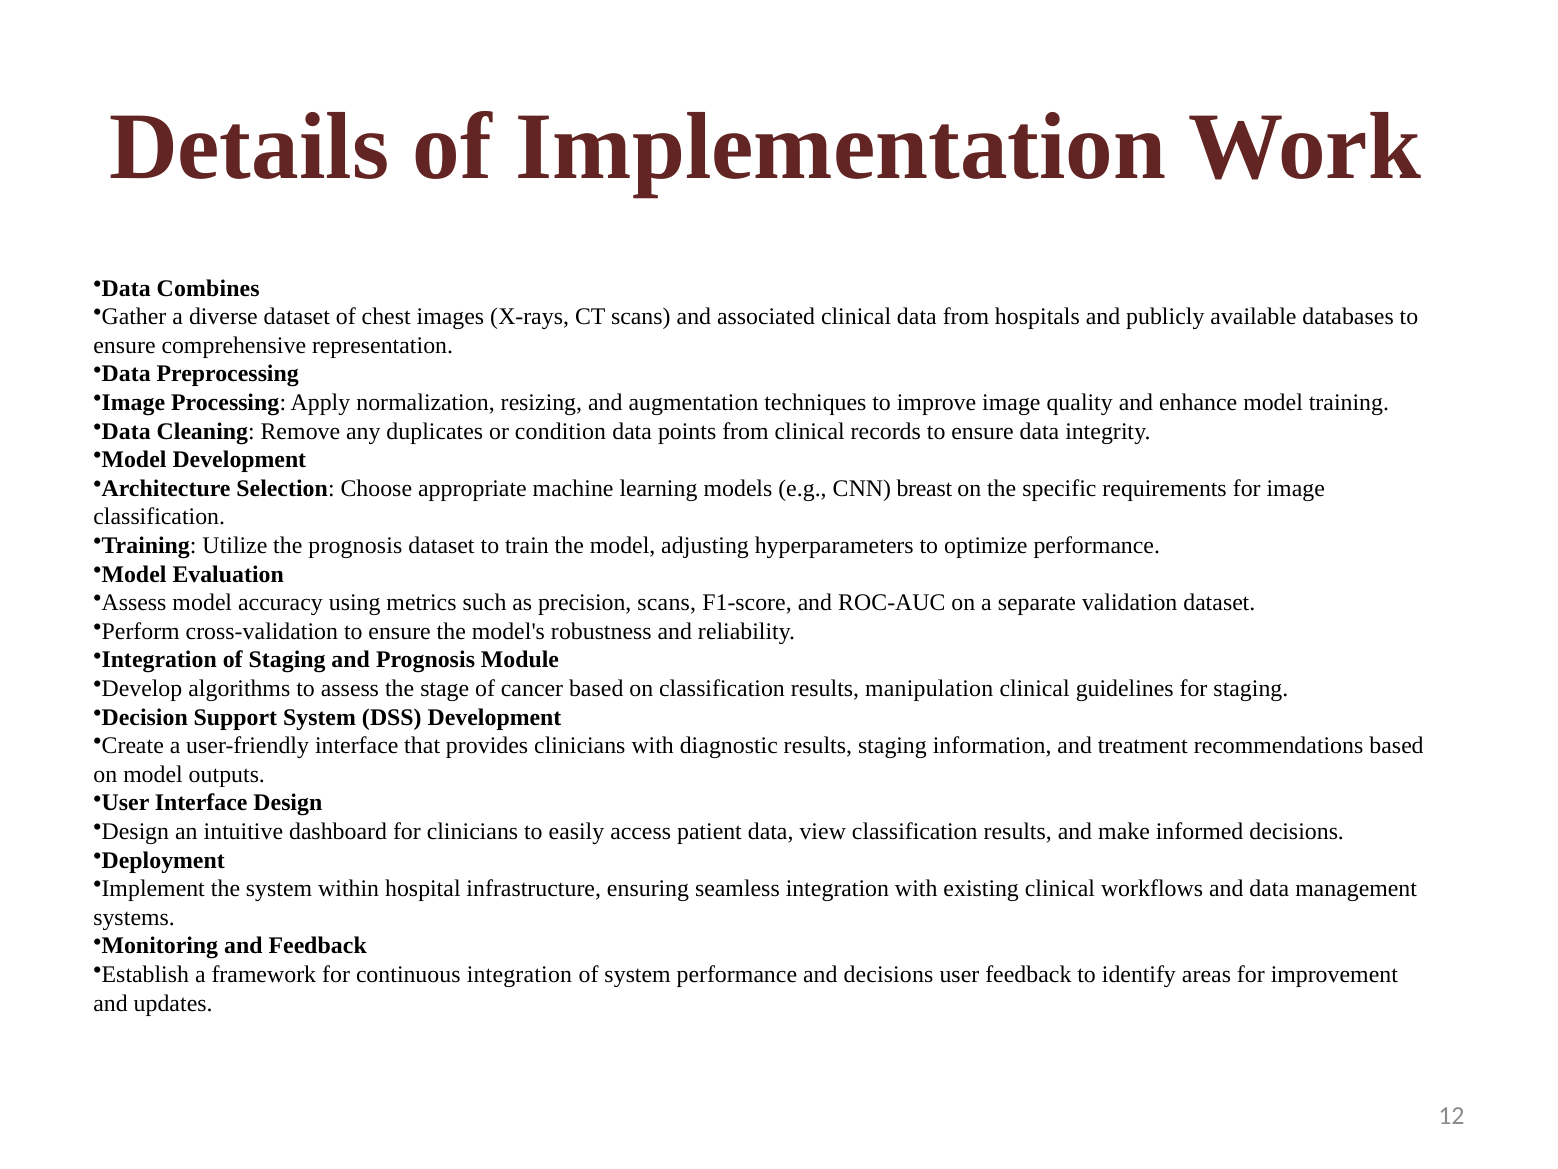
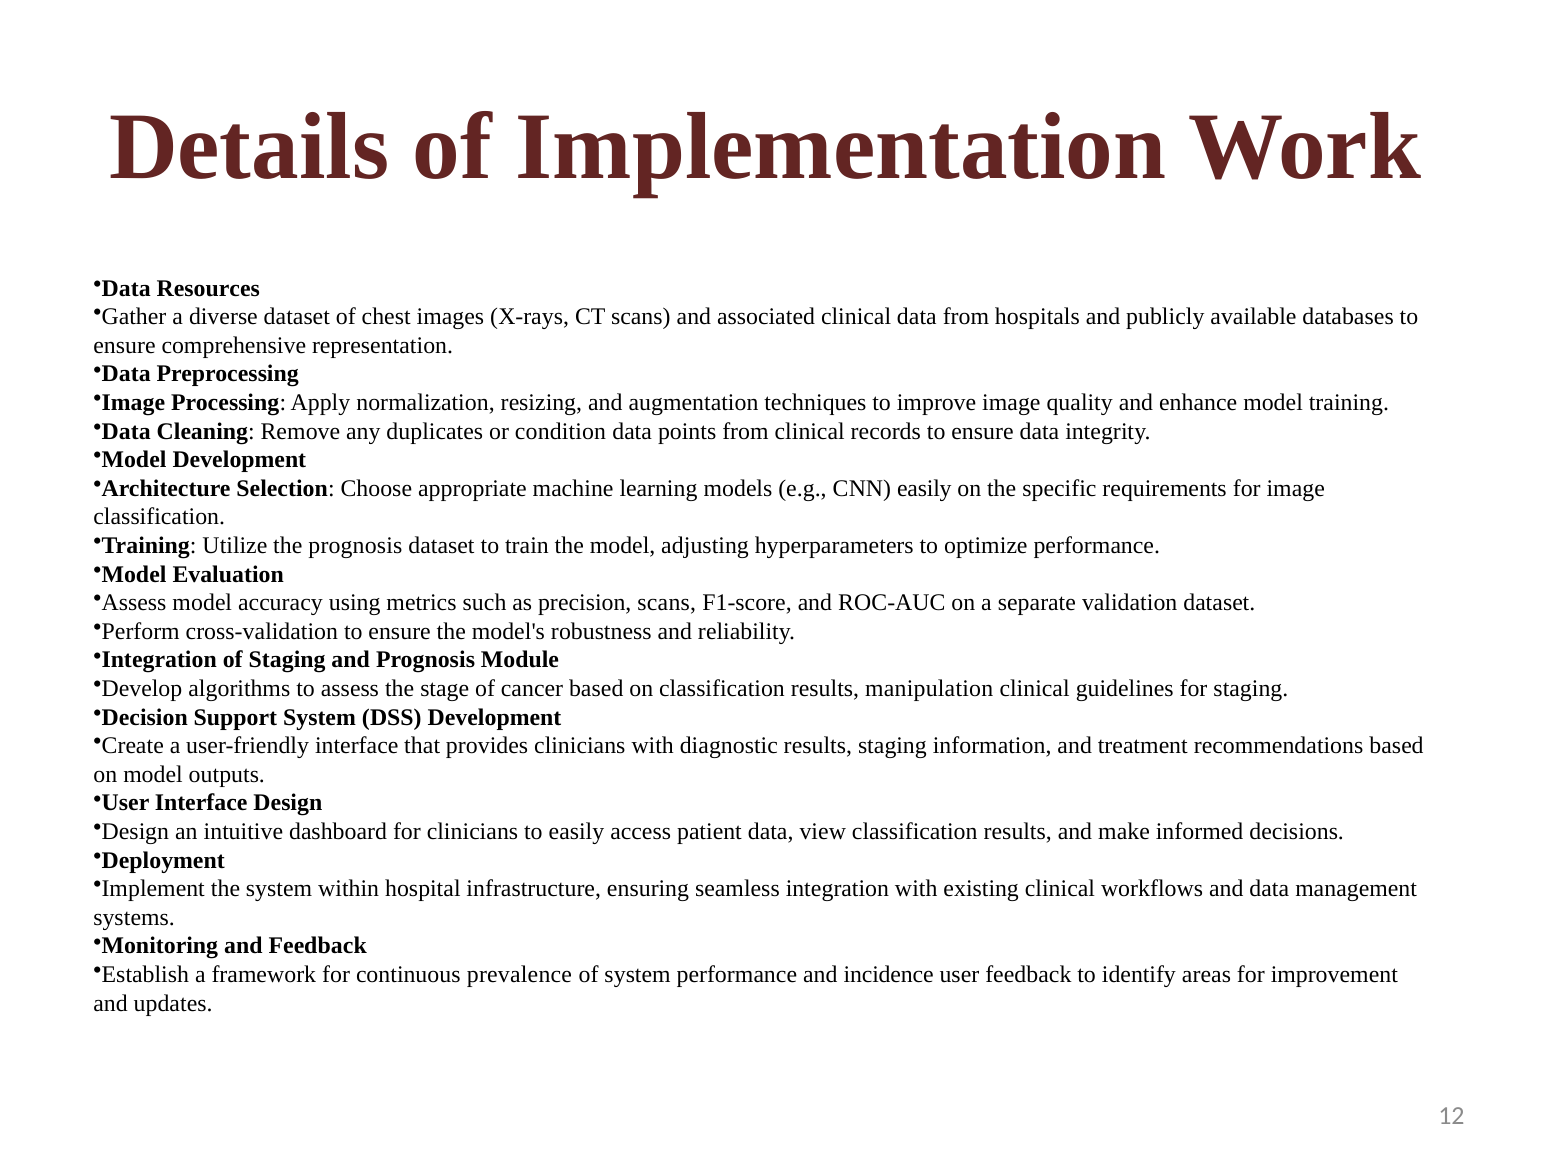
Combines: Combines -> Resources (208, 288)
CNN breast: breast -> easily (924, 488)
continuous integration: integration -> prevalence (519, 974)
and decisions: decisions -> incidence (889, 974)
